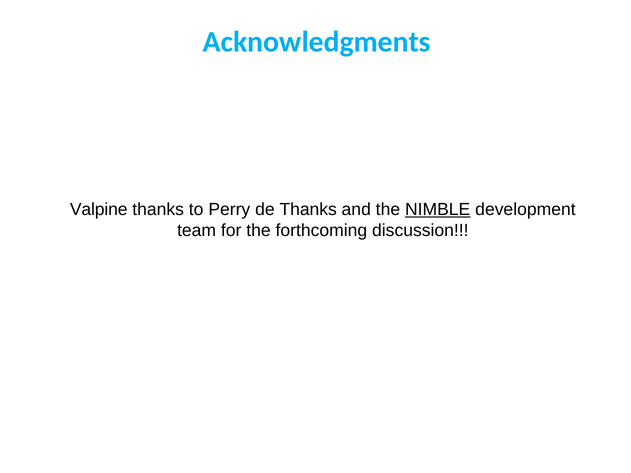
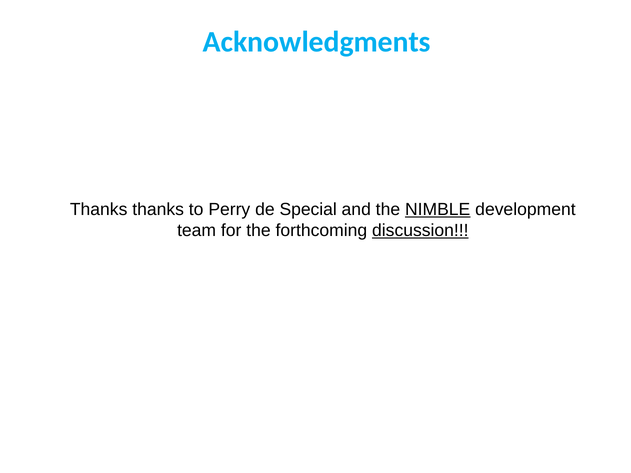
Valpine: Valpine -> Thanks (99, 209)
de Thanks: Thanks -> Special (308, 209)
discussion underline: none -> present (420, 231)
